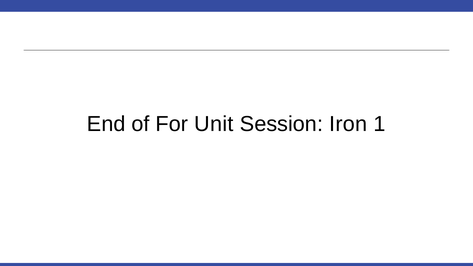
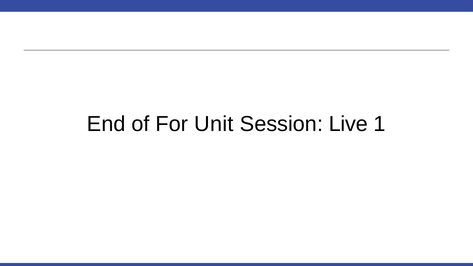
Iron: Iron -> Live (348, 124)
